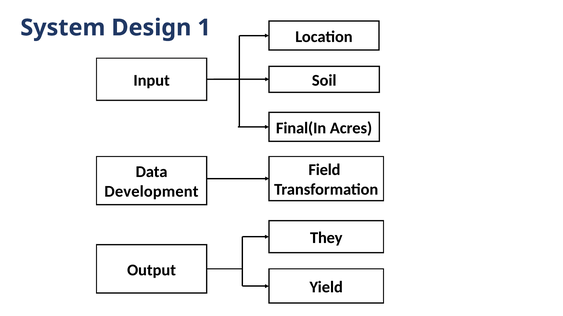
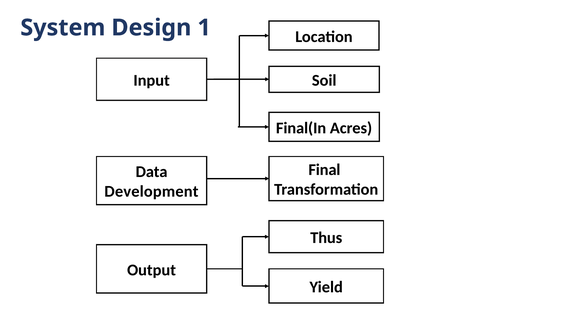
Field: Field -> Final (324, 170)
They: They -> Thus (326, 238)
